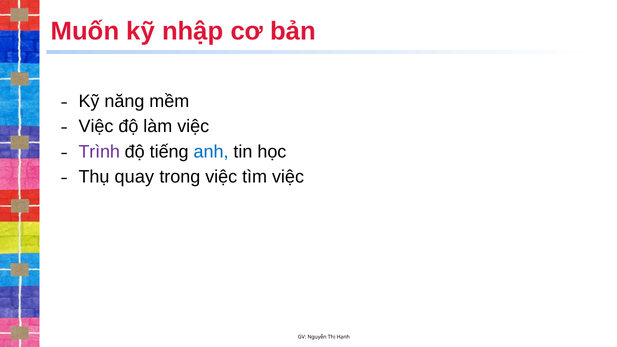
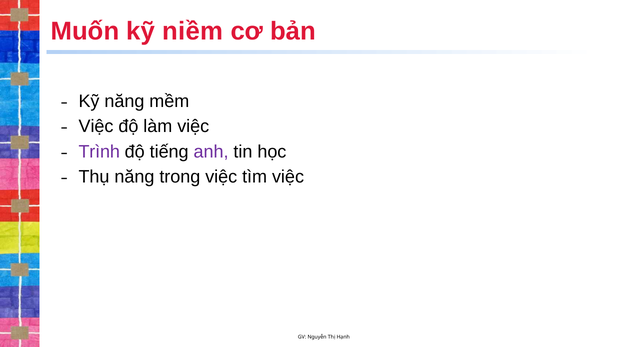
nhập: nhập -> niềm (193, 31)
anh colour: blue -> purple (211, 152)
Thụ quay: quay -> năng (134, 177)
